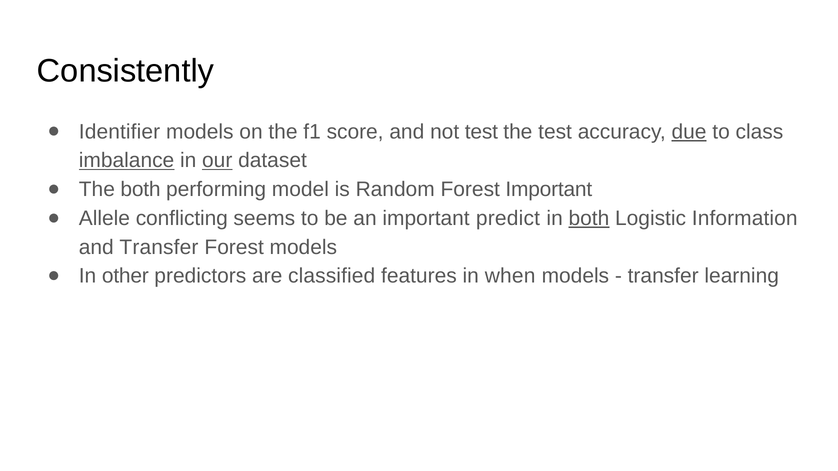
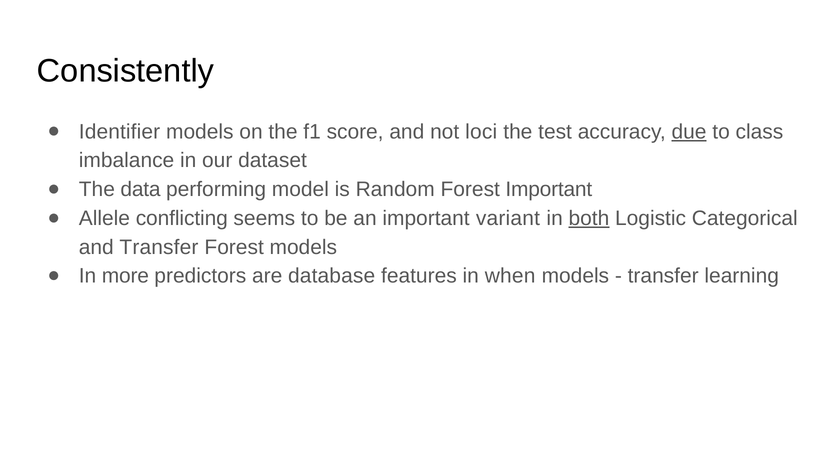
not test: test -> loci (481, 132)
imbalance underline: present -> none (127, 161)
our underline: present -> none (217, 161)
The both: both -> data (141, 190)
predict: predict -> variant (508, 218)
Information: Information -> Categorical (745, 218)
other: other -> more (125, 276)
classified: classified -> database (332, 276)
